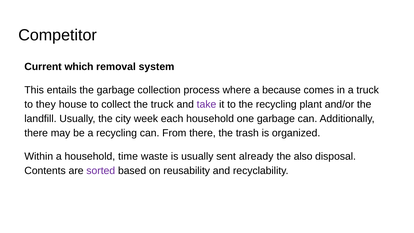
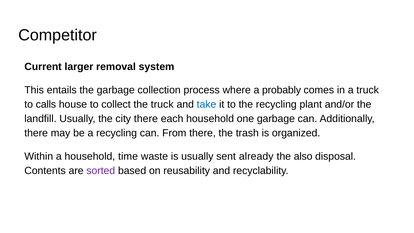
which: which -> larger (79, 67)
because: because -> probably (282, 90)
they: they -> calls (46, 104)
take colour: purple -> blue (206, 104)
city week: week -> there (146, 119)
